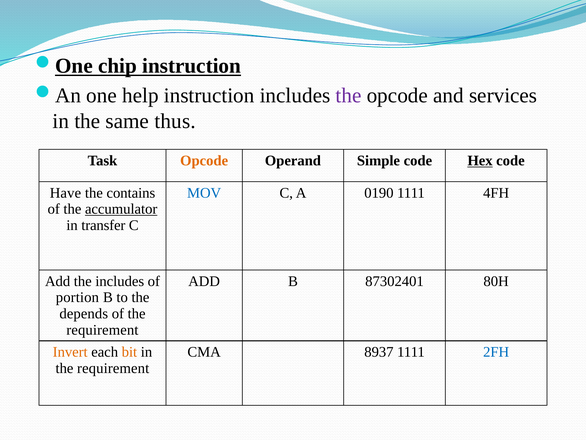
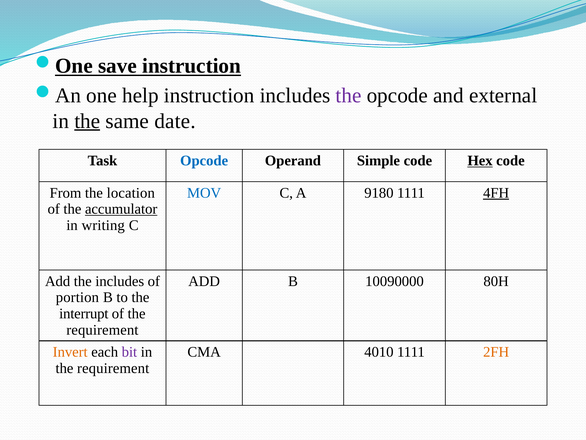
chip: chip -> save (117, 66)
services: services -> external (503, 95)
the underline: none -> present (87, 121)
thus: thus -> date (175, 121)
Opcode colour: orange -> blue (204, 160)
Have: Have -> From (66, 193)
contains: contains -> location (131, 193)
0190: 0190 -> 9180 (379, 193)
4FH underline: none -> present (496, 193)
transfer: transfer -> writing (103, 225)
87302401: 87302401 -> 10090000 (395, 281)
depends: depends -> interrupt (84, 313)
bit colour: orange -> purple (129, 352)
8937: 8937 -> 4010 (379, 352)
2FH colour: blue -> orange (496, 352)
